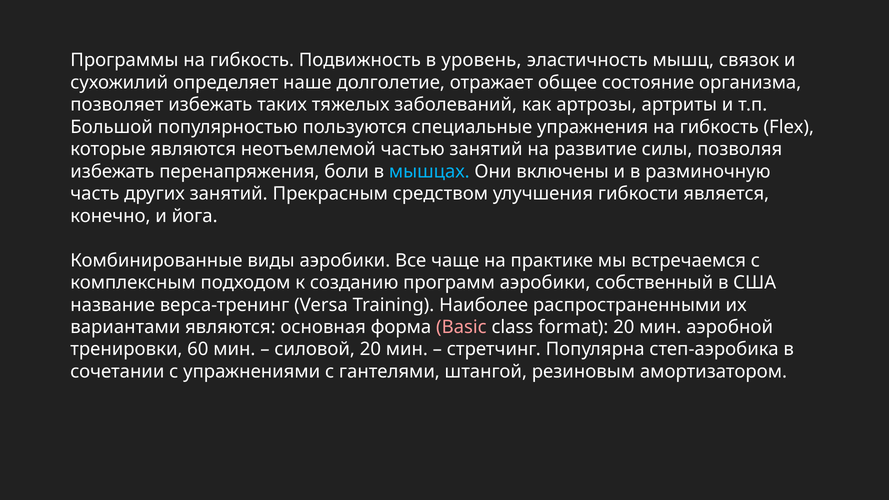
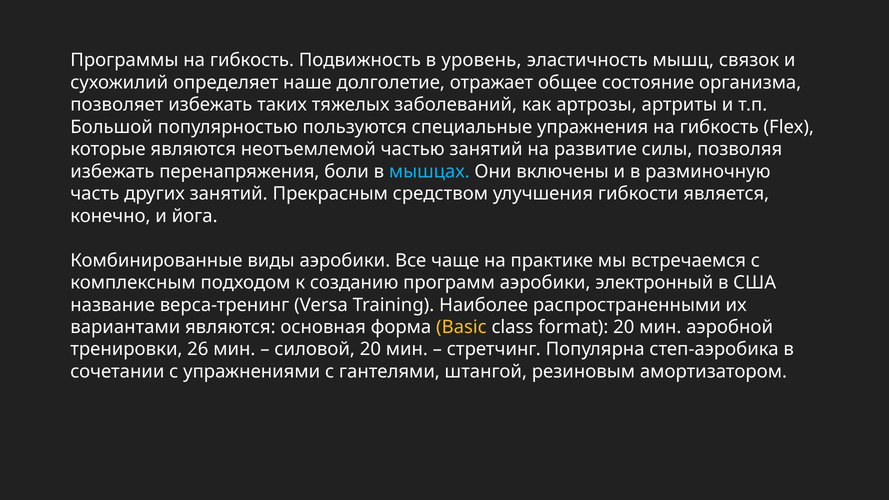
собственный: собственный -> электронный (654, 283)
Basic colour: pink -> yellow (461, 327)
60: 60 -> 26 (198, 349)
